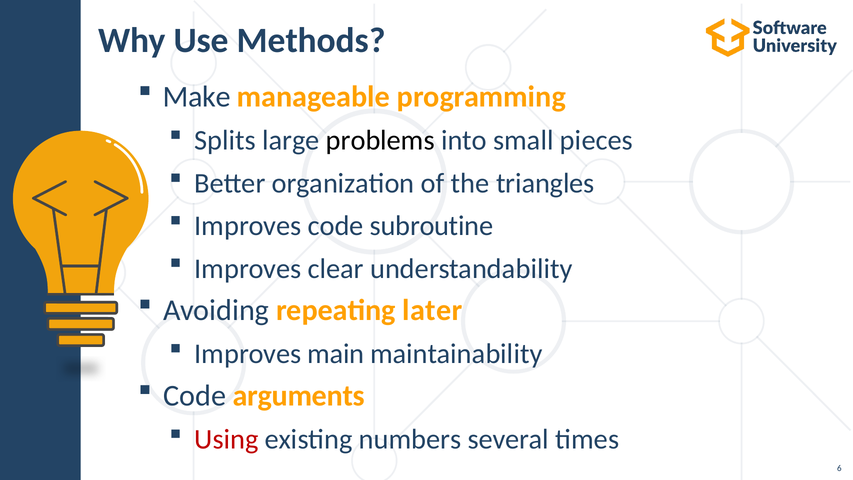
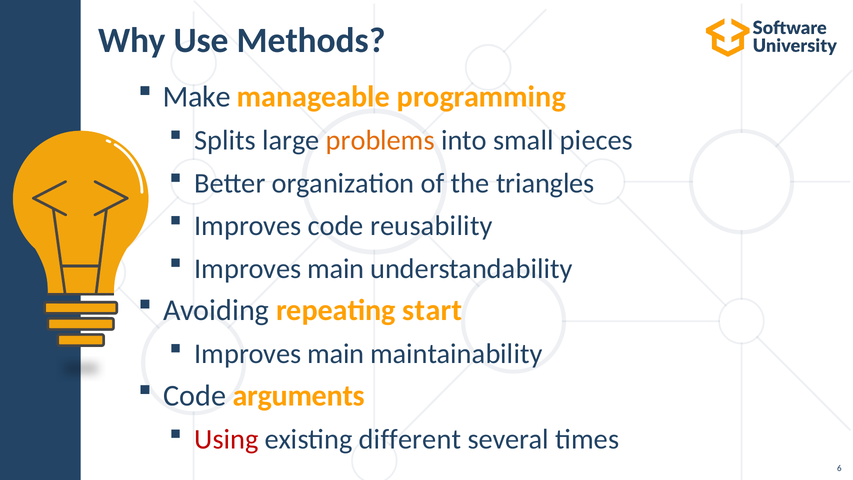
problems colour: black -> orange (380, 141)
subroutine: subroutine -> reusability (431, 226)
clear: clear -> main (336, 269)
later: later -> start (432, 310)
numbers: numbers -> different (410, 439)
